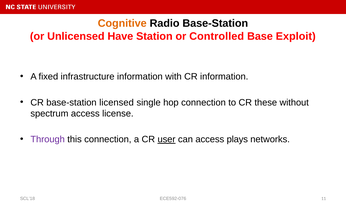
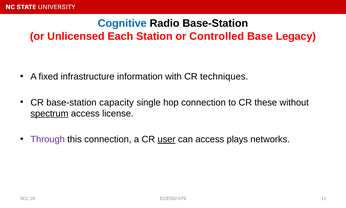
Cognitive colour: orange -> blue (122, 23)
Have: Have -> Each (120, 36)
Exploit: Exploit -> Legacy (296, 36)
CR information: information -> techniques (224, 76)
licensed: licensed -> capacity (117, 102)
spectrum underline: none -> present (49, 113)
